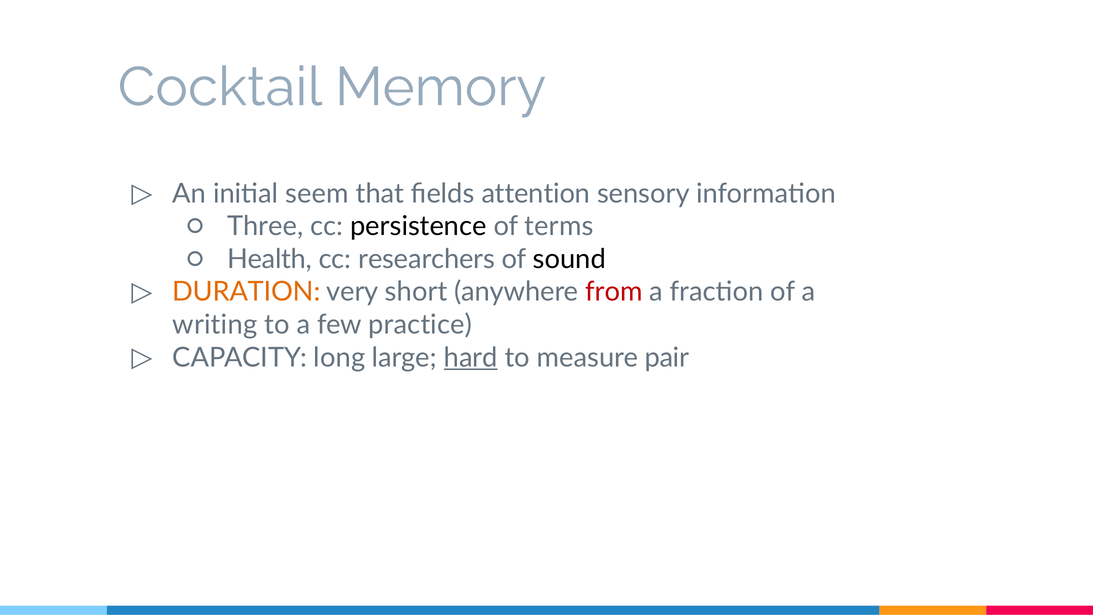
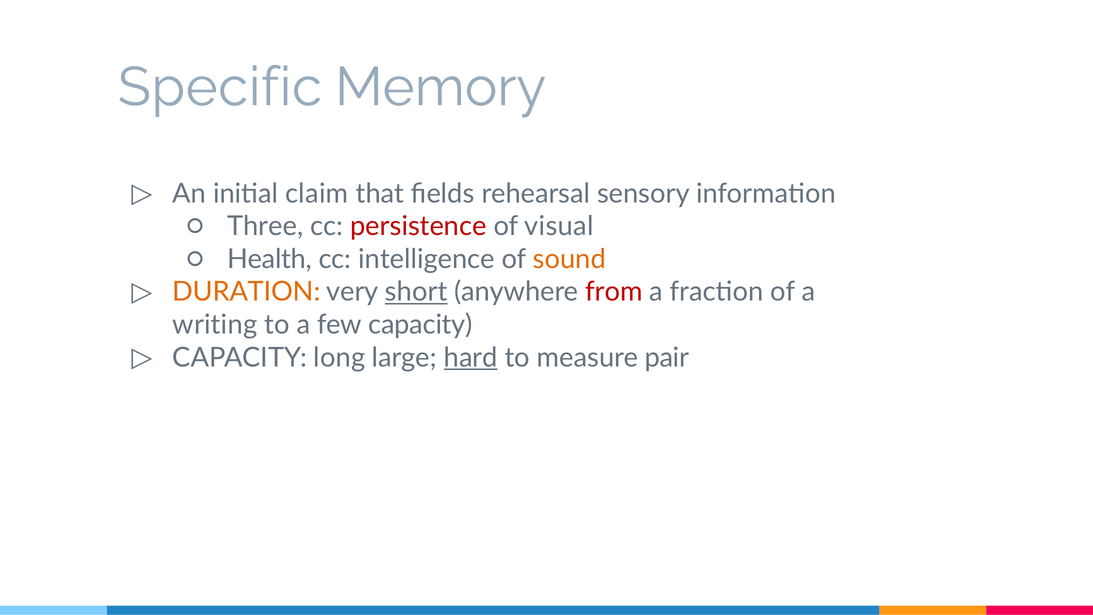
Cocktail: Cocktail -> Specific (220, 87)
seem: seem -> claim (317, 193)
attention: attention -> rehearsal (536, 193)
persistence colour: black -> red (418, 226)
terms: terms -> visual (559, 226)
researchers: researchers -> intelligence (427, 259)
sound colour: black -> orange (569, 259)
short underline: none -> present (416, 292)
few practice: practice -> capacity (420, 325)
